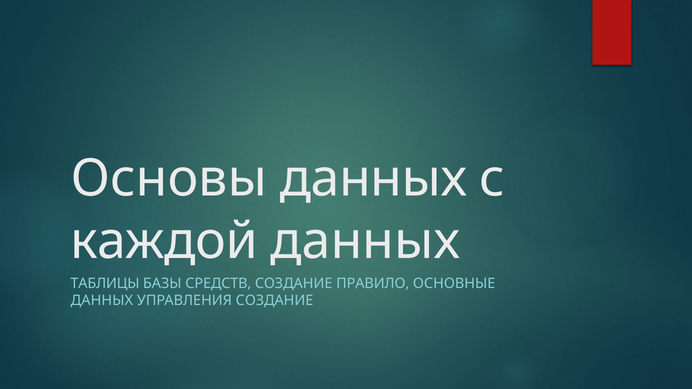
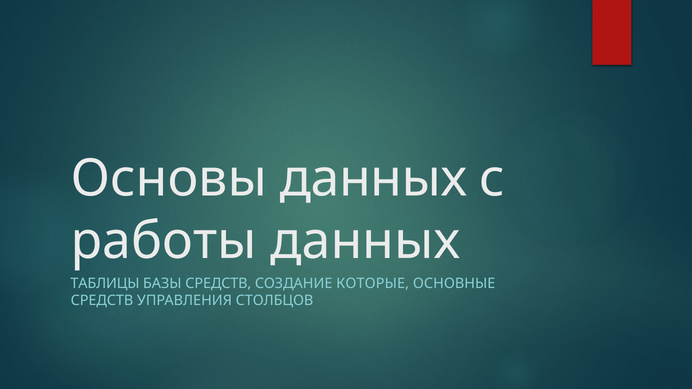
каждой: каждой -> работы (164, 241)
ПРАВИЛО: ПРАВИЛО -> КОТОРЫЕ (373, 283)
ДАННЫХ: ДАННЫХ -> СРЕДСТВ (102, 301)
УПРАВЛЕНИЯ СОЗДАНИЕ: СОЗДАНИЕ -> СТОЛБЦОВ (275, 301)
